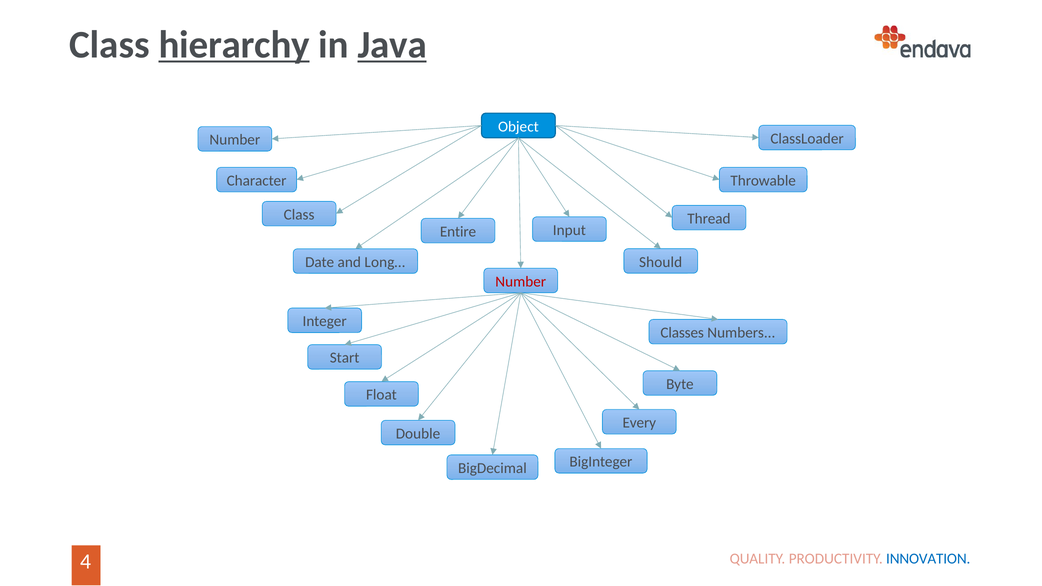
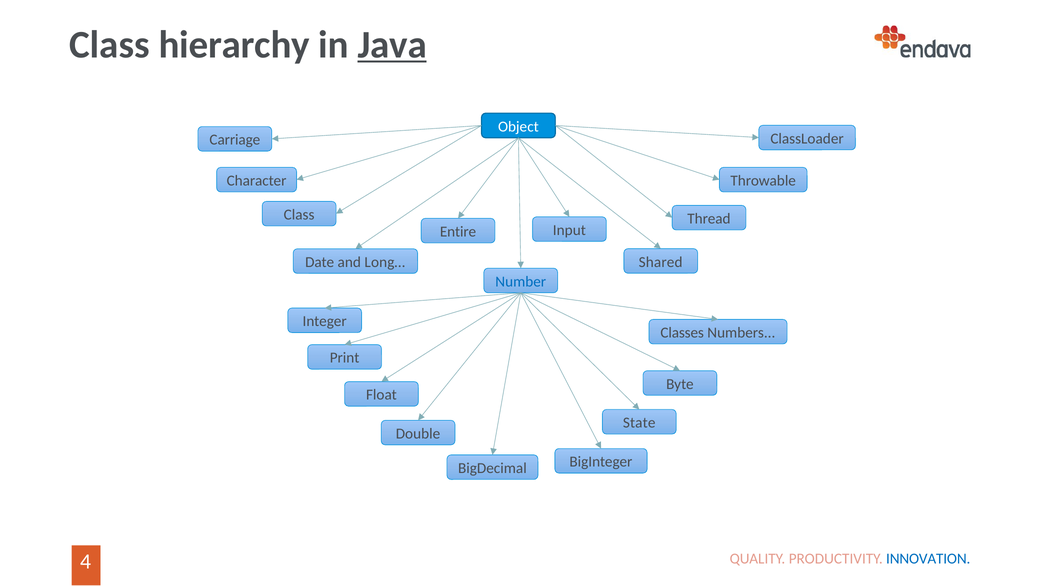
hierarchy underline: present -> none (234, 45)
Number: Number -> Carriage (235, 140)
Should: Should -> Shared (661, 262)
Number colour: red -> blue (521, 282)
Start: Start -> Print (345, 358)
Every: Every -> State (639, 423)
